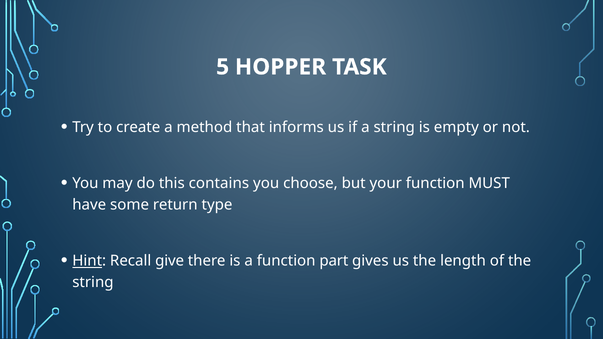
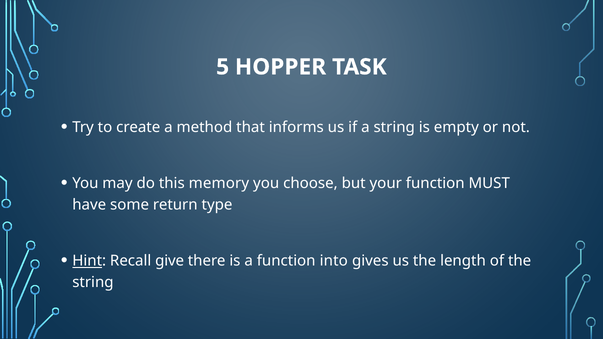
contains: contains -> memory (219, 183)
part: part -> into (334, 261)
